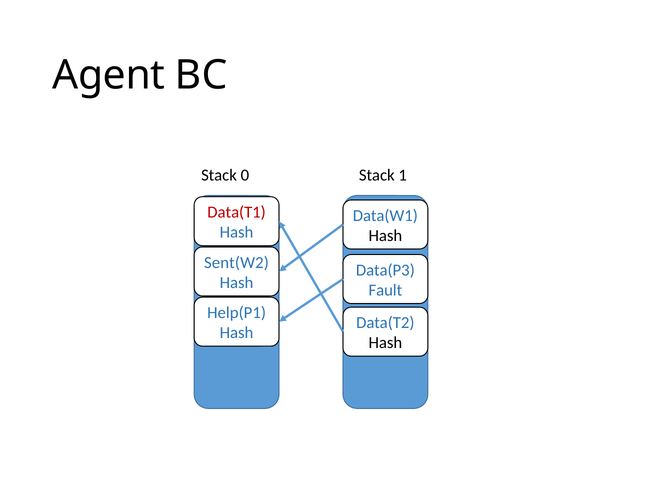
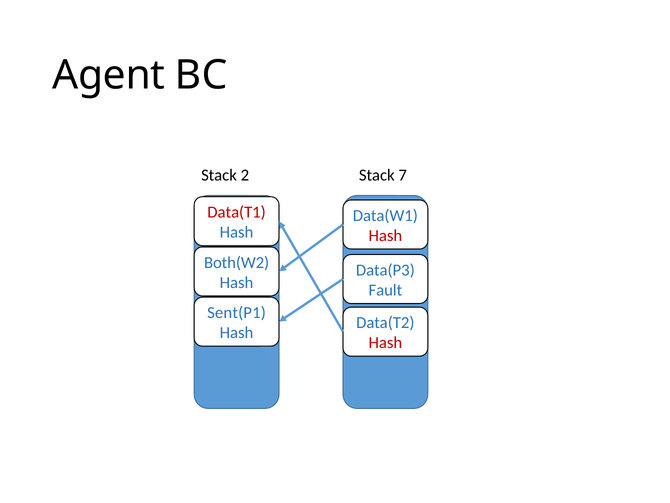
0: 0 -> 2 (245, 175)
1: 1 -> 7 (403, 175)
Hash colour: black -> red (385, 235)
Sent(W2: Sent(W2 -> Both(W2 (237, 262)
Help(P1: Help(P1 -> Sent(P1 (237, 312)
Hash colour: black -> red (385, 343)
